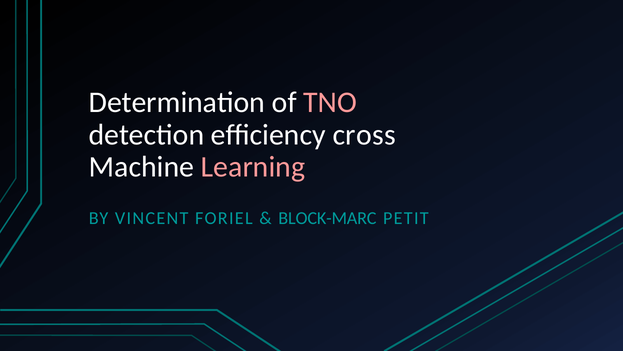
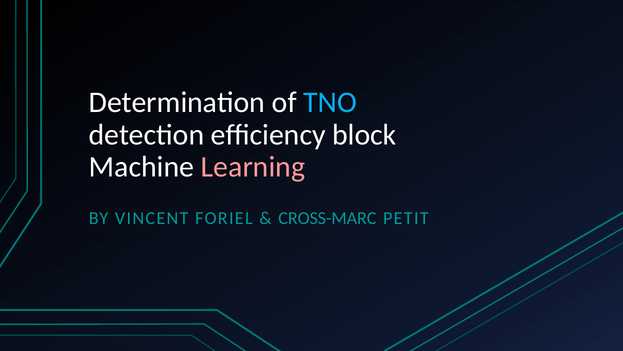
TNO colour: pink -> light blue (330, 102)
cross: cross -> block (364, 135)
BLOCK-MARC: BLOCK-MARC -> CROSS-MARC (327, 218)
